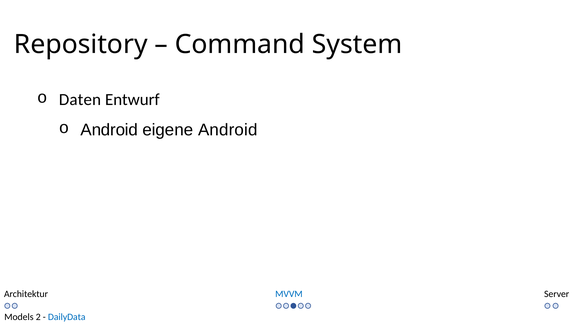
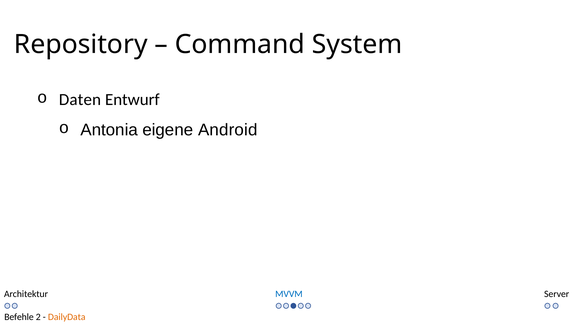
Android: Android -> Antonia (109, 130)
Models: Models -> Befehle (19, 317)
DailyData colour: blue -> orange (67, 317)
